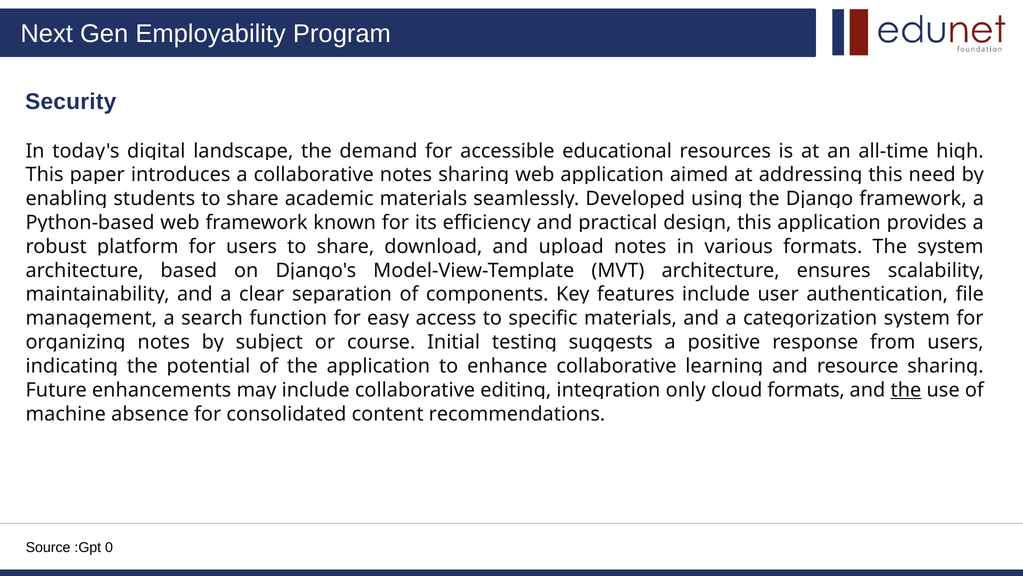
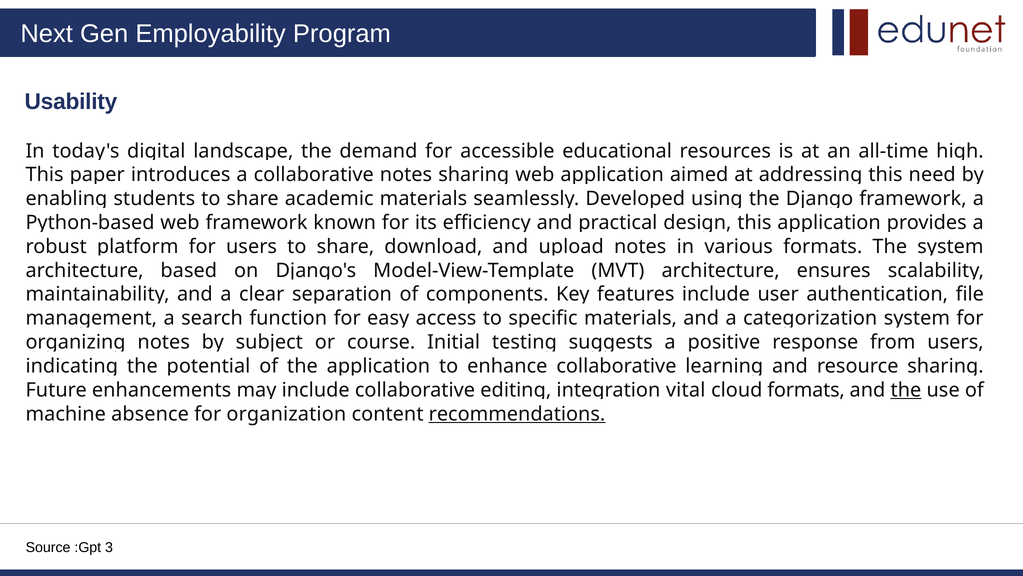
Security: Security -> Usability (71, 102)
only: only -> vital (686, 390)
consolidated: consolidated -> organization (286, 414)
recommendations underline: none -> present (517, 414)
0: 0 -> 3 (109, 547)
